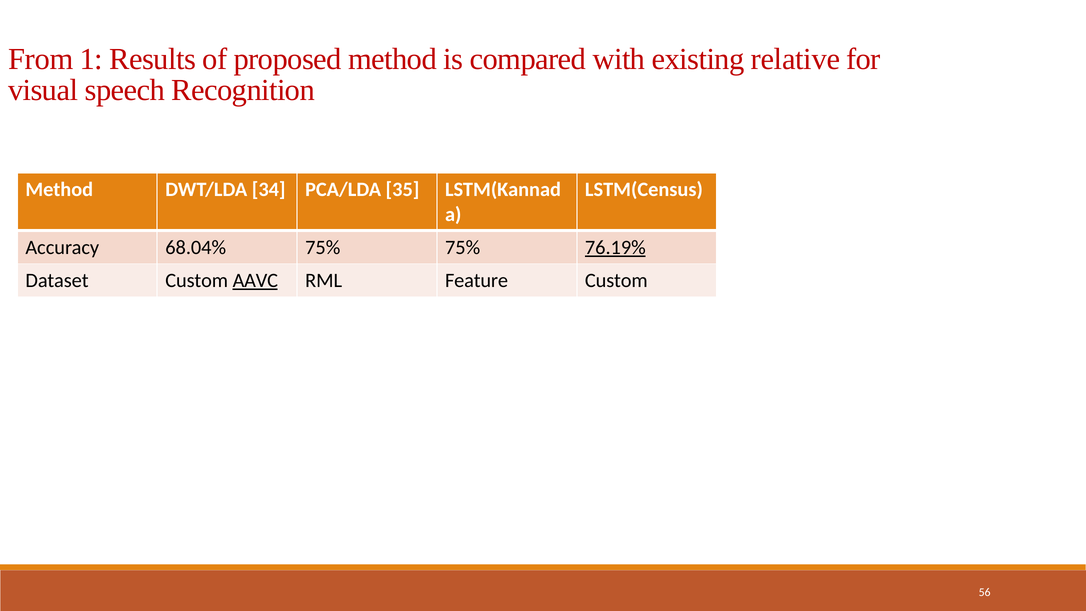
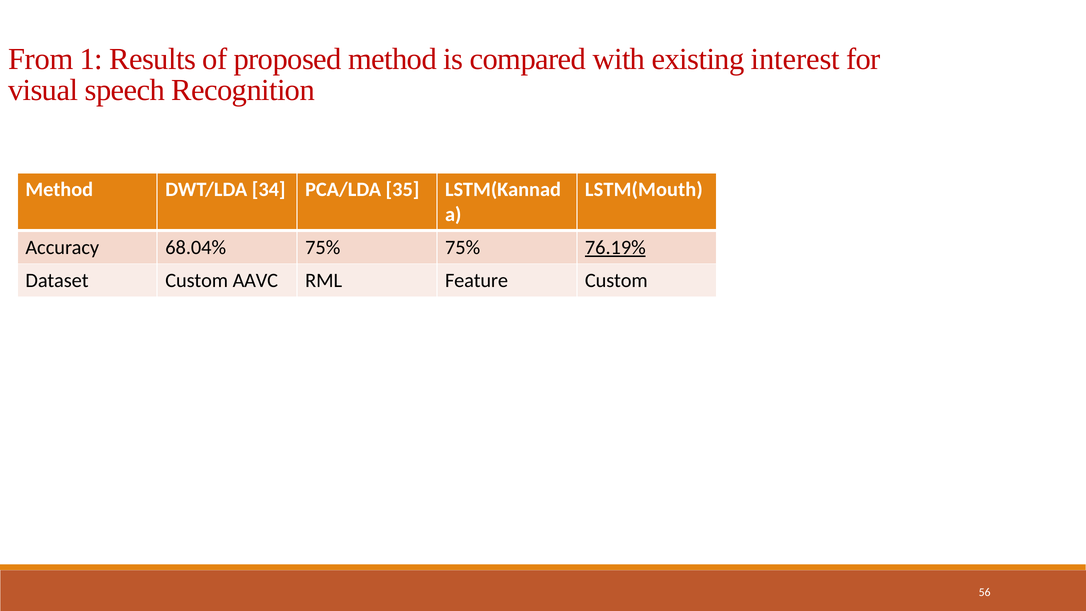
relative: relative -> interest (795, 59)
LSTM(Census: LSTM(Census -> LSTM(Mouth (644, 190)
AAVC underline: present -> none (255, 280)
